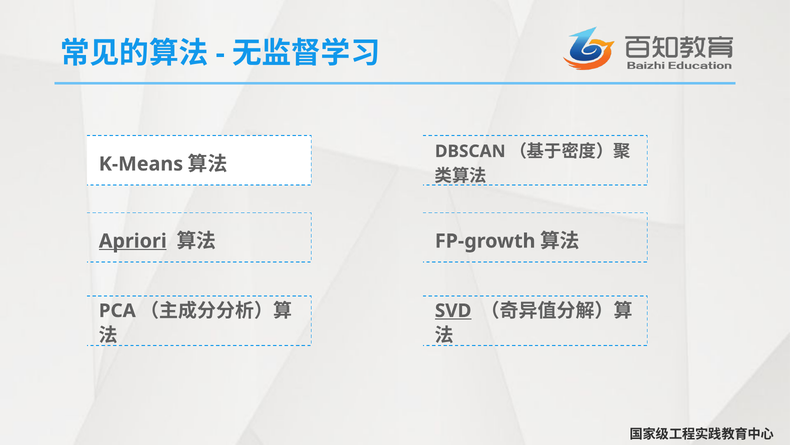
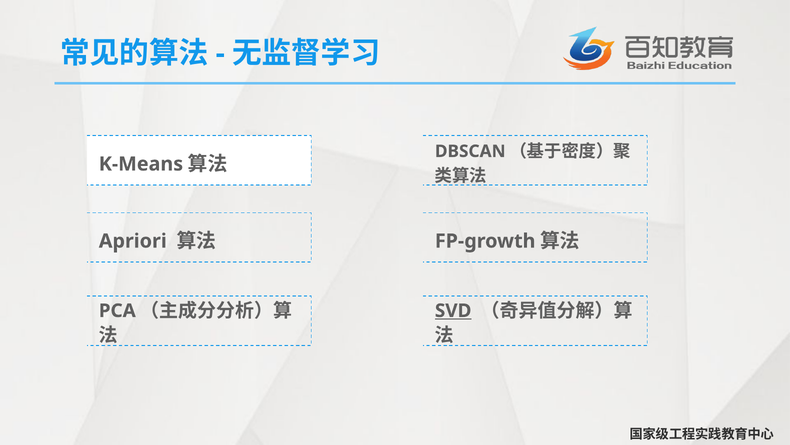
Apriori underline: present -> none (133, 241)
